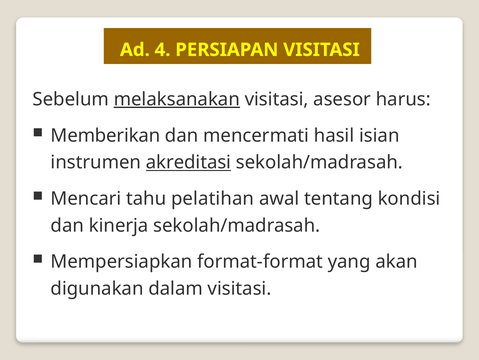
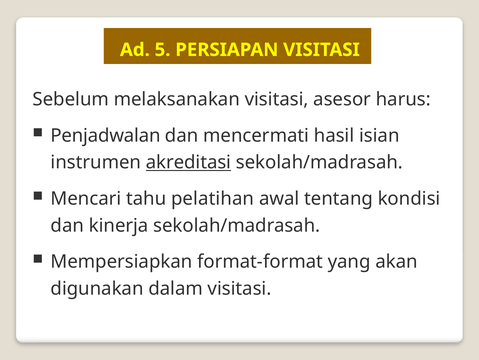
4: 4 -> 5 (163, 50)
melaksanakan underline: present -> none (177, 99)
Memberikan: Memberikan -> Penjadwalan (106, 135)
